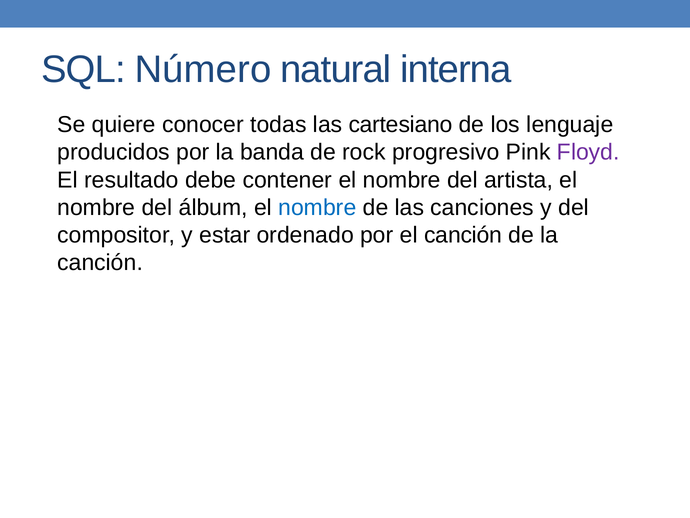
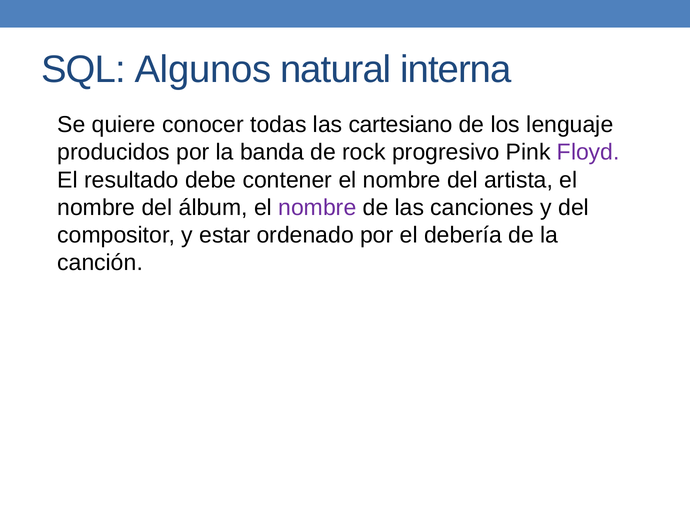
Número: Número -> Algunos (203, 69)
nombre colour: blue -> purple (317, 207)
el canción: canción -> debería (463, 235)
